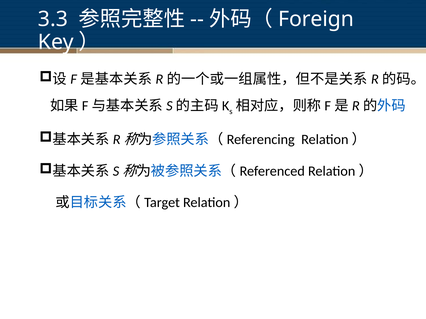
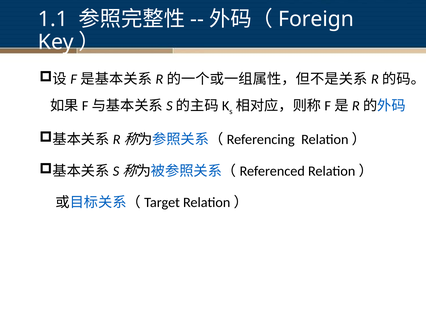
3.3: 3.3 -> 1.1 (53, 19)
